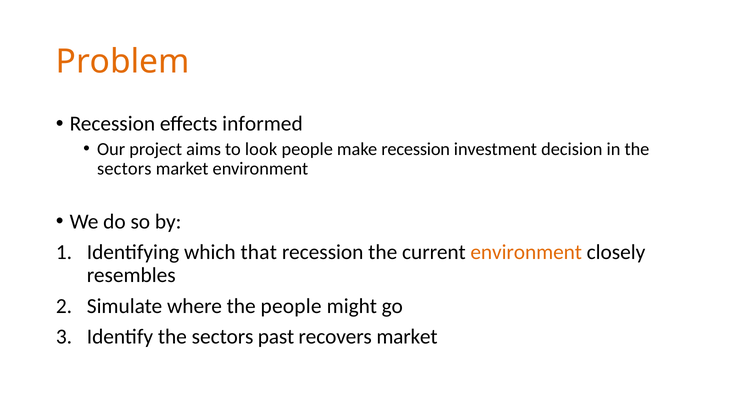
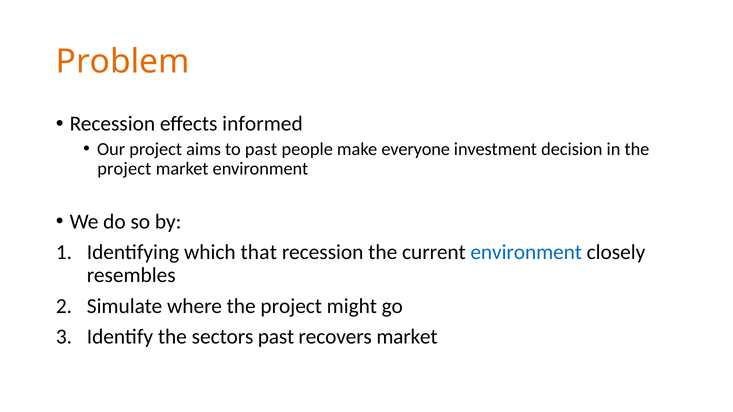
to look: look -> past (261, 149)
make recession: recession -> everyone (416, 149)
sectors: sectors -> project (124, 169)
environment colour: orange -> blue (526, 252)
where the people: people -> project (291, 306)
